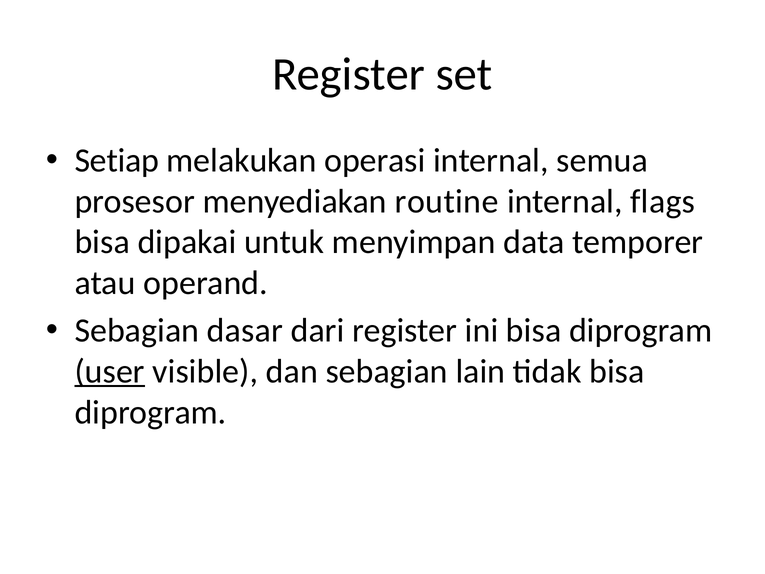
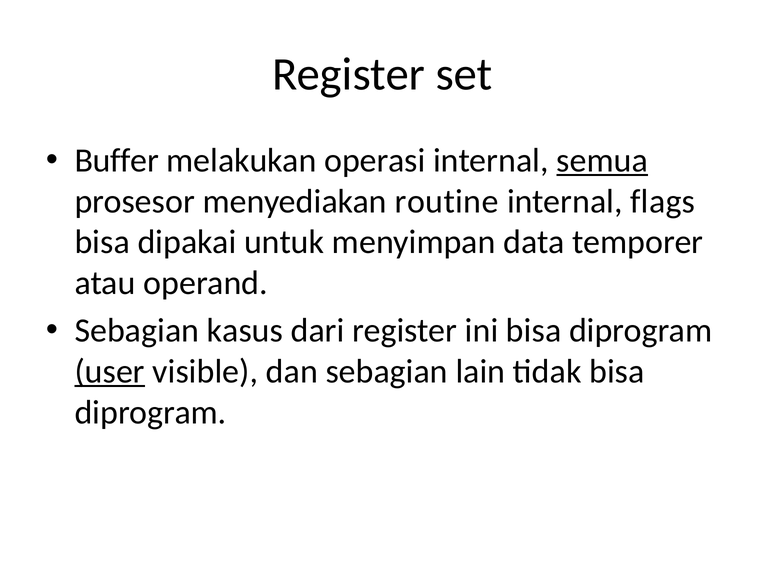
Setiap: Setiap -> Buffer (117, 160)
semua underline: none -> present (602, 160)
dasar: dasar -> kasus (245, 331)
